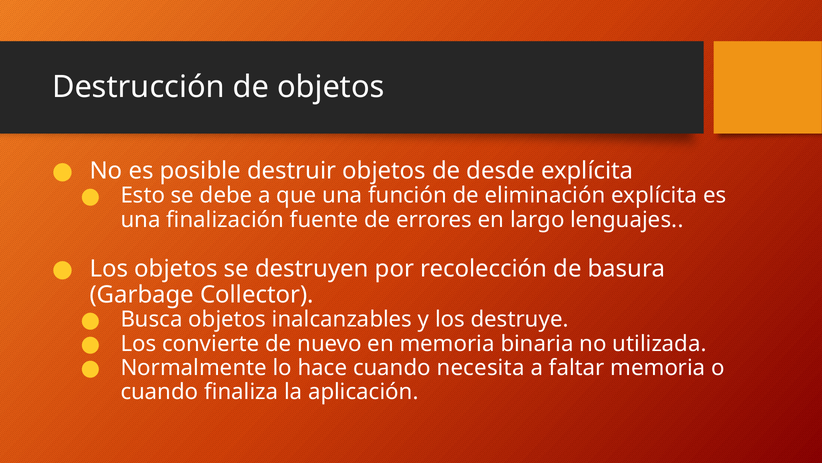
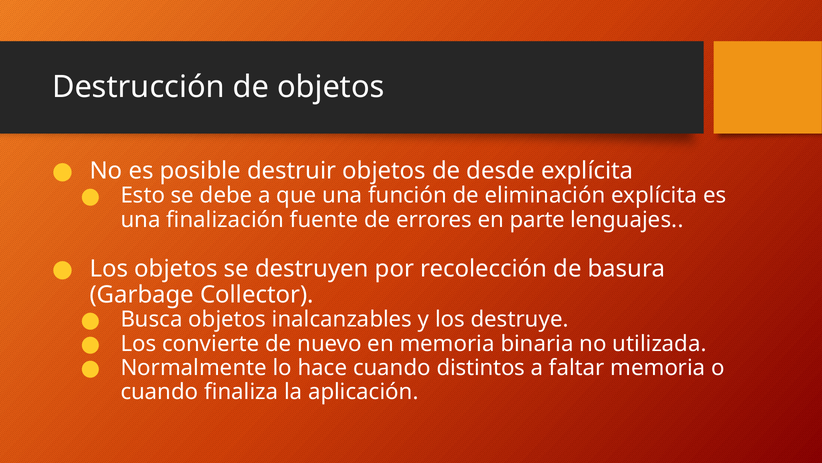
largo: largo -> parte (537, 219)
necesita: necesita -> distintos (481, 367)
